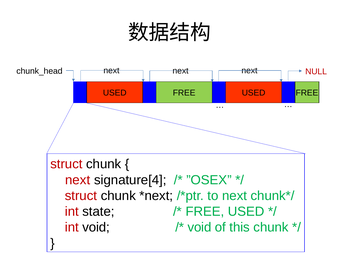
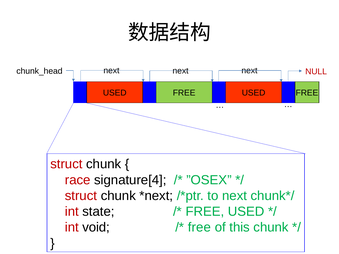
next: next -> race (78, 180)
void: void -> free (199, 228)
